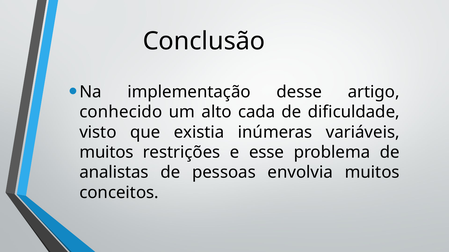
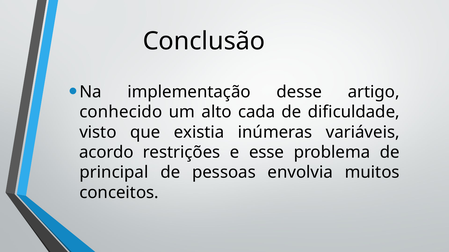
muitos: muitos -> acordo (106, 153)
analistas: analistas -> principal (114, 173)
